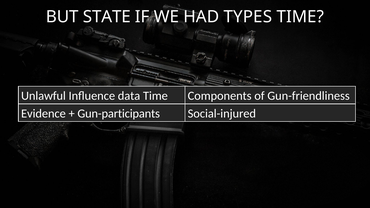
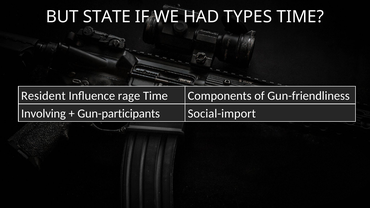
Unlawful: Unlawful -> Resident (43, 96)
data: data -> rage (129, 96)
Evidence: Evidence -> Involving (43, 114)
Social-injured: Social-injured -> Social-import (222, 114)
